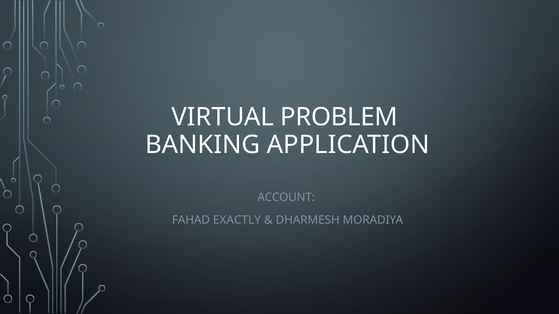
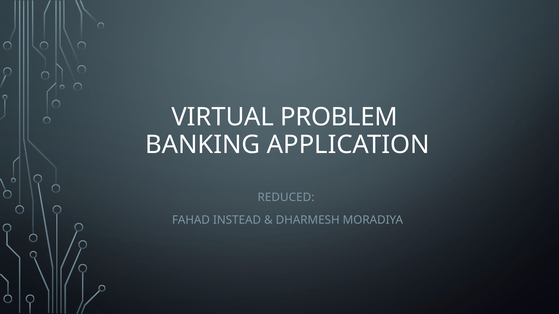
ACCOUNT: ACCOUNT -> REDUCED (286, 198)
EXACTLY: EXACTLY -> INSTEAD (237, 220)
